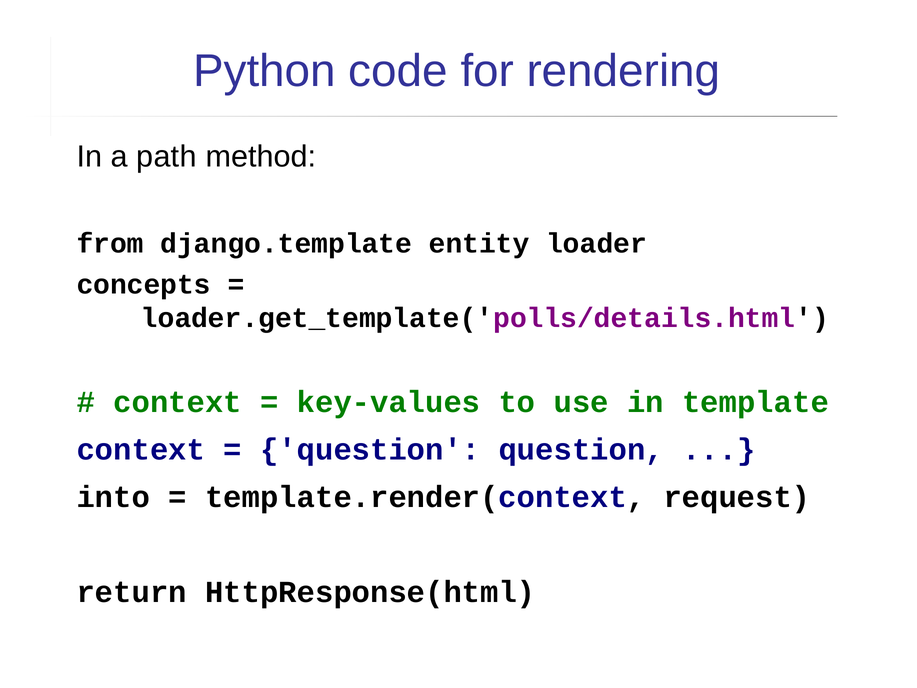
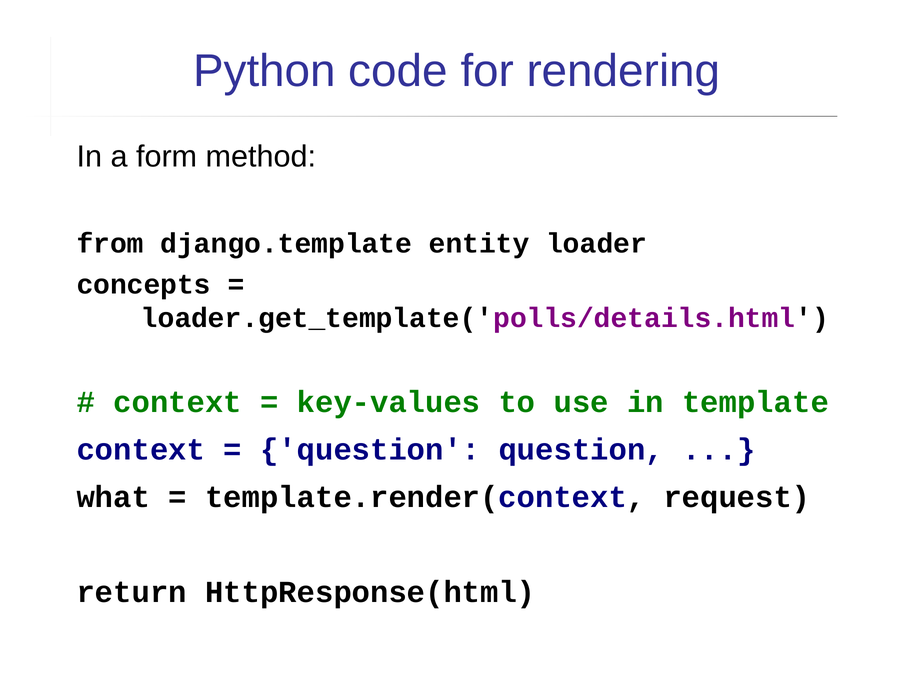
path: path -> form (167, 156)
into: into -> what (113, 497)
